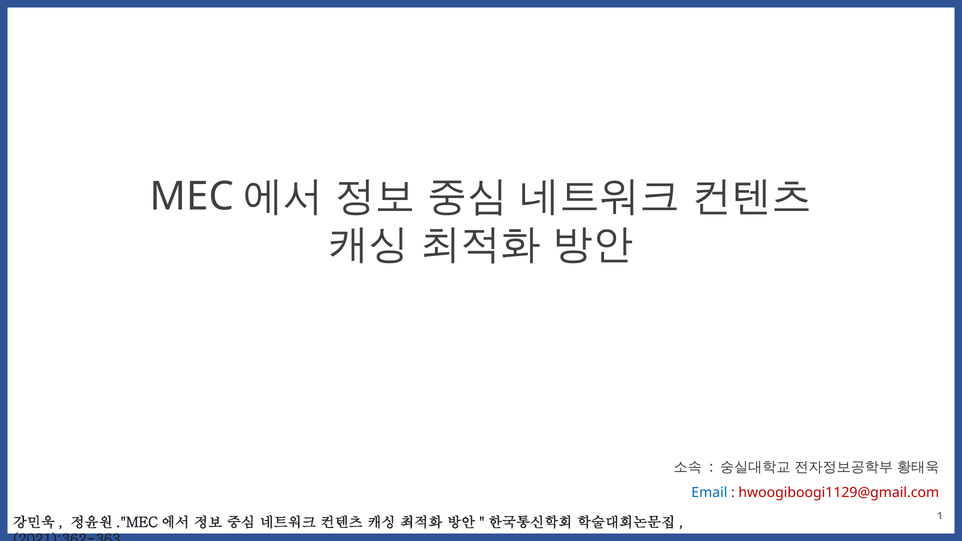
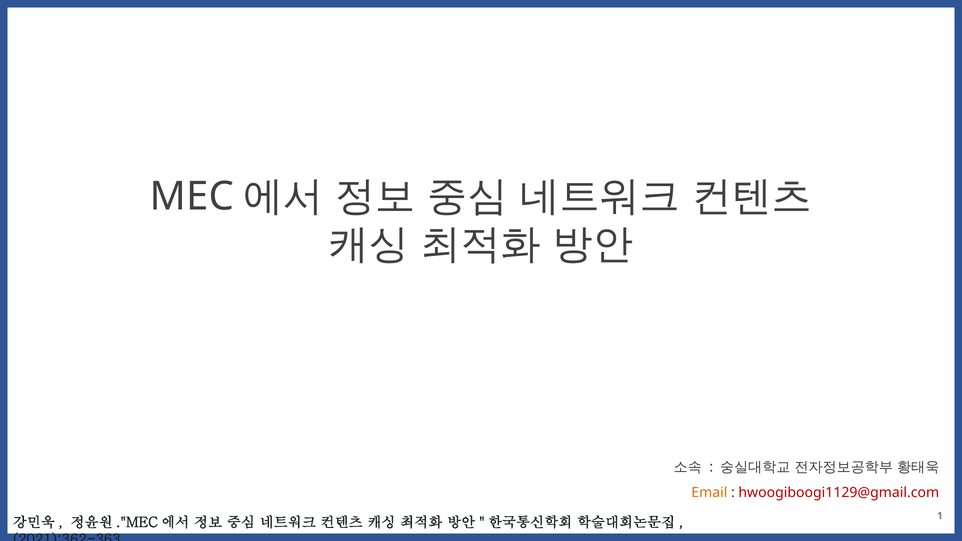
Email colour: blue -> orange (709, 493)
